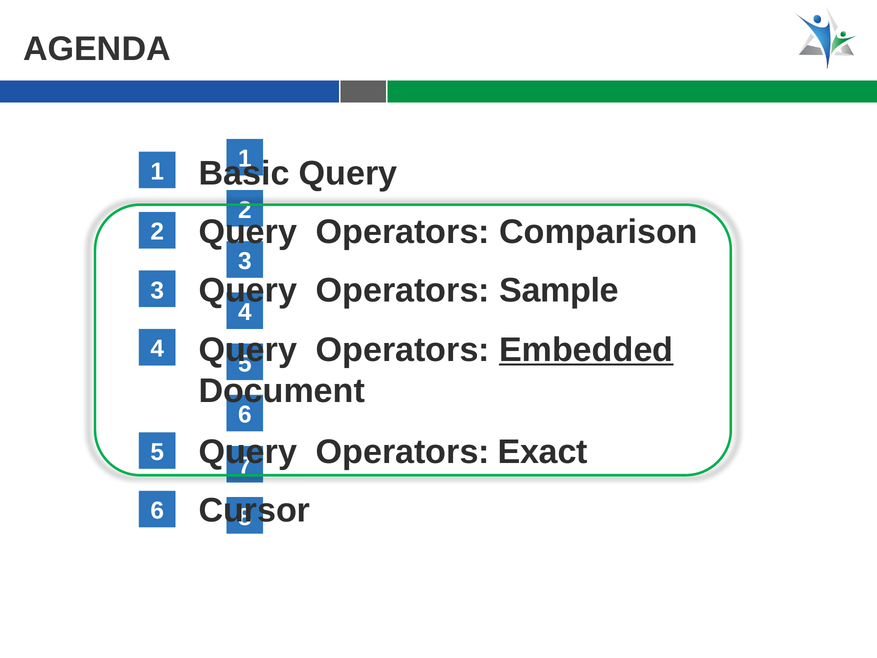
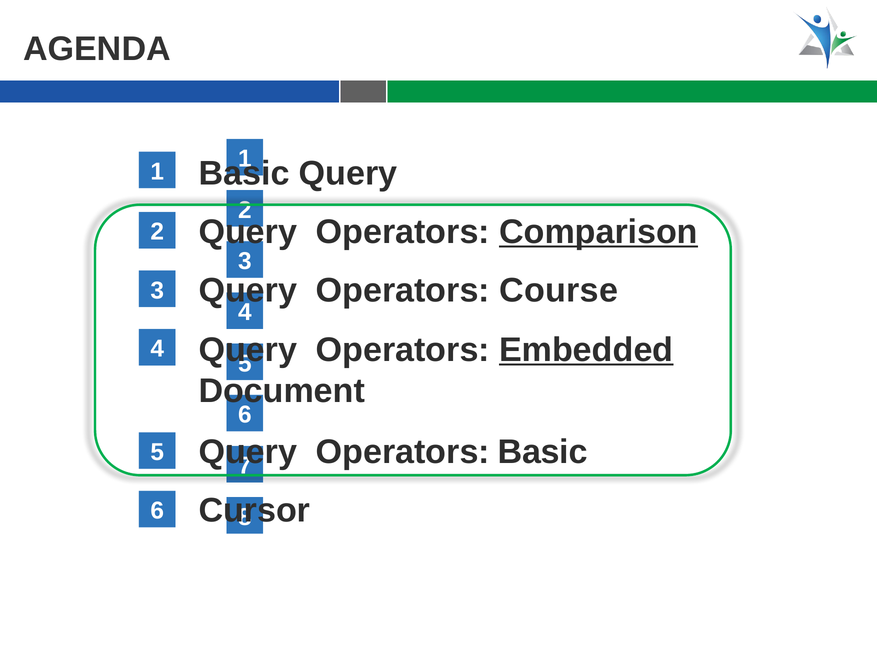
Comparison underline: none -> present (599, 232)
Sample: Sample -> Course (559, 290)
Operators Exact: Exact -> Basic (543, 452)
